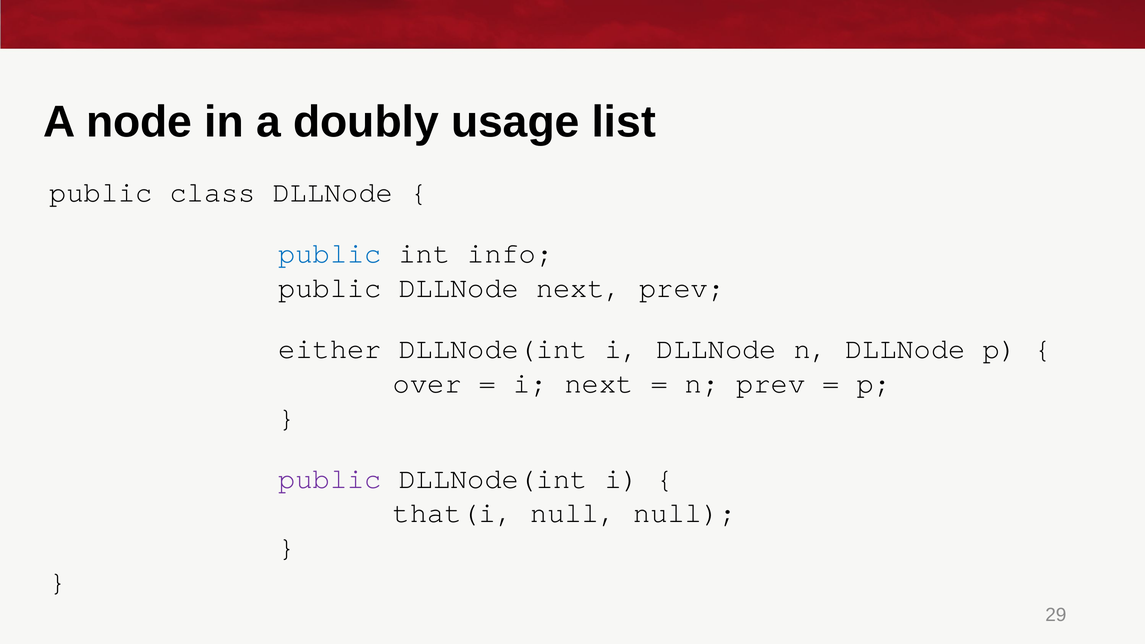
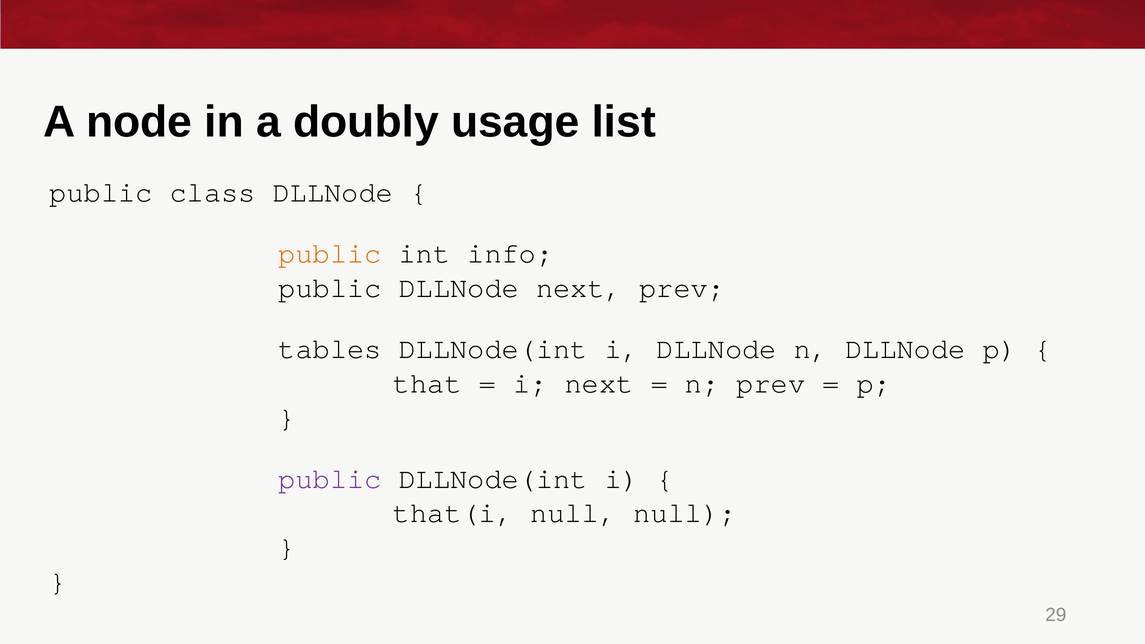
public colour: blue -> orange (330, 253)
either: either -> tables (330, 349)
over: over -> that (427, 383)
